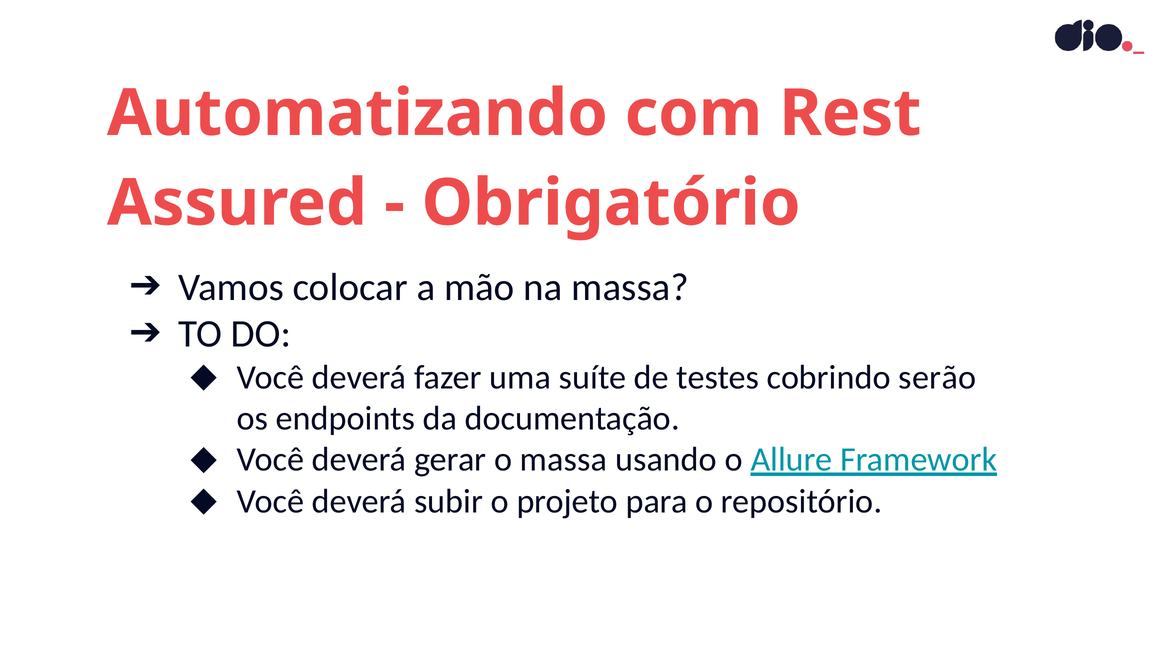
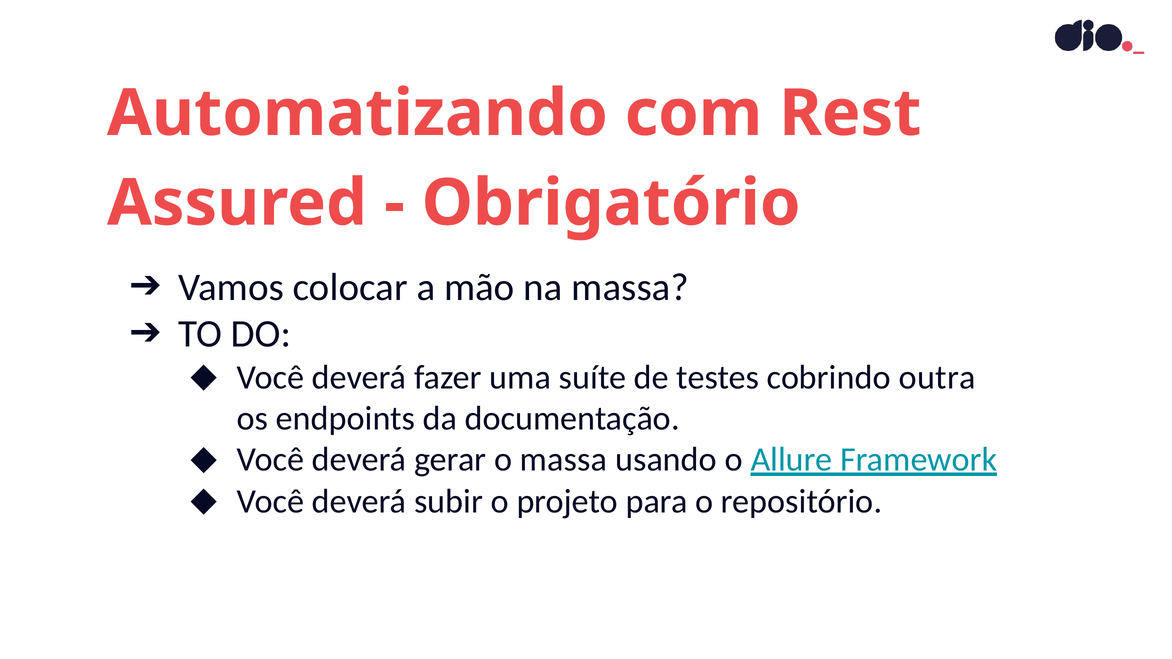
serão: serão -> outra (937, 378)
